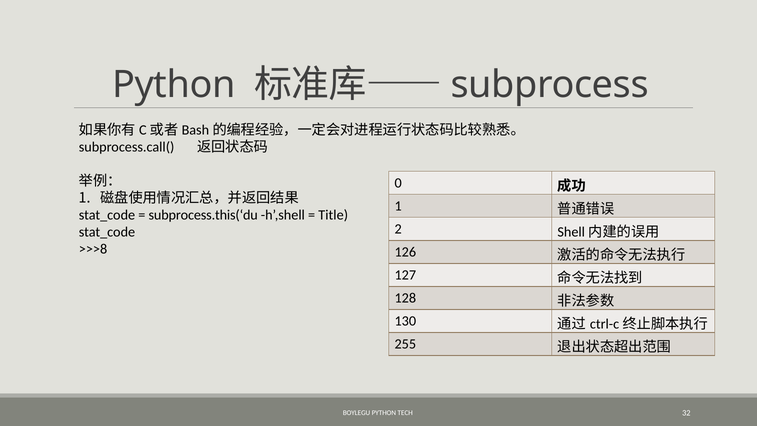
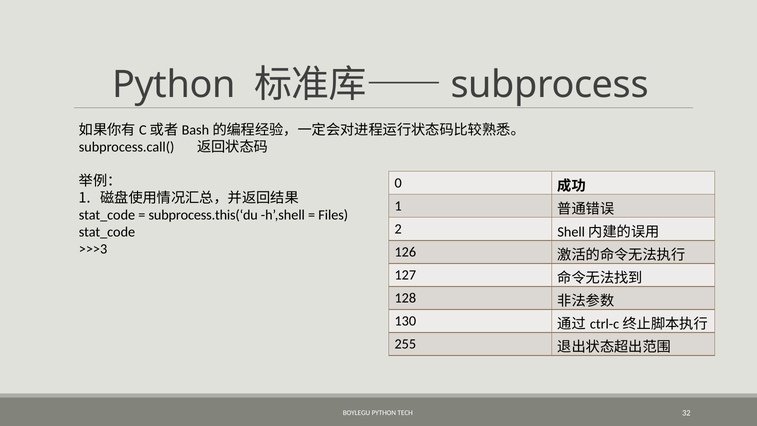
Title: Title -> Files (333, 215)
>>>8: >>>8 -> >>>3 (93, 249)
